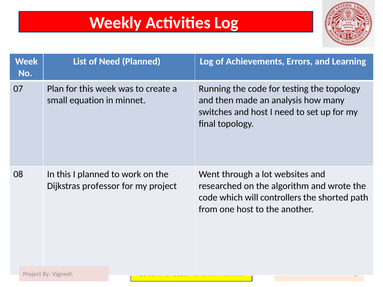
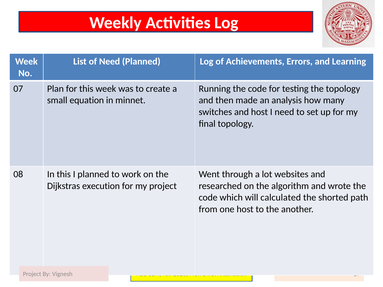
professor: professor -> execution (101, 186)
controllers: controllers -> calculated (281, 198)
